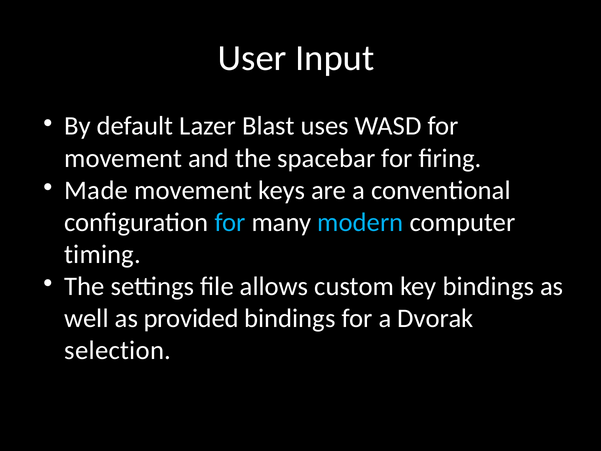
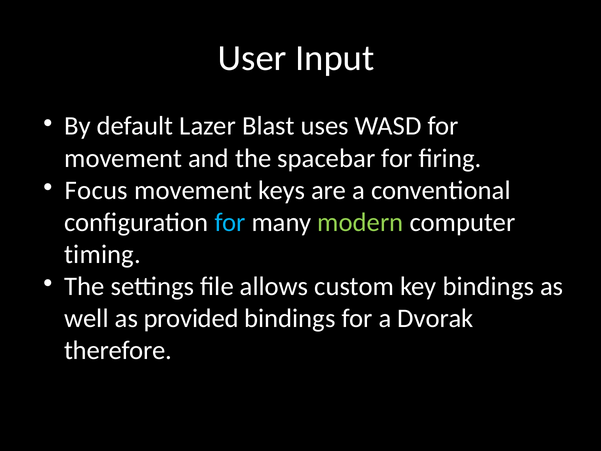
Made: Made -> Focus (96, 190)
modern colour: light blue -> light green (360, 222)
selection: selection -> therefore (118, 350)
